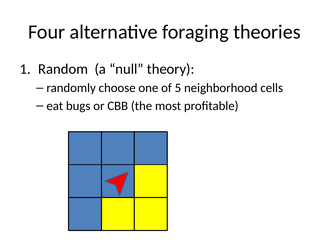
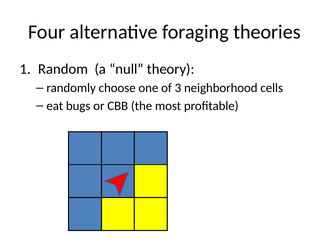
5: 5 -> 3 (178, 88)
